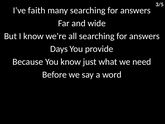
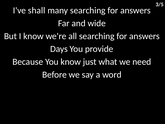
faith: faith -> shall (37, 10)
